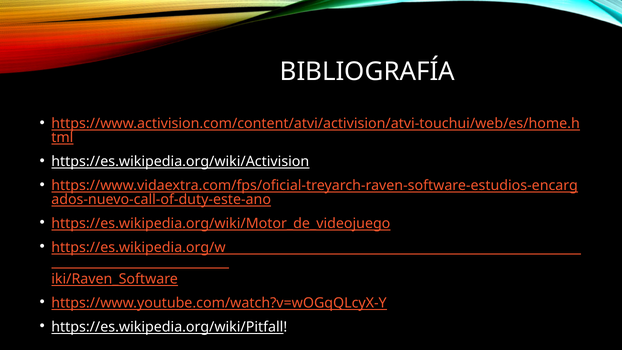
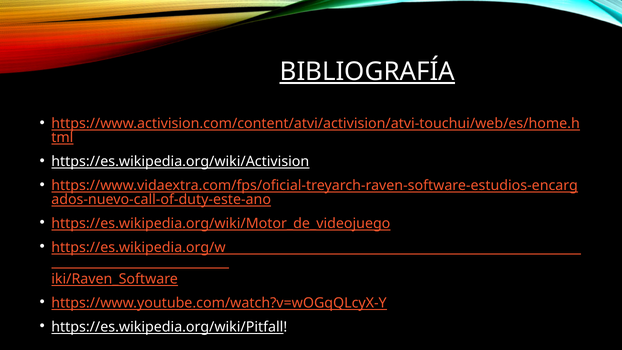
BIBLIOGRAFÍA underline: none -> present (367, 72)
